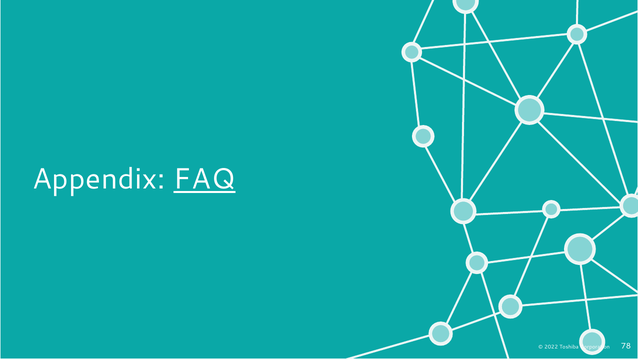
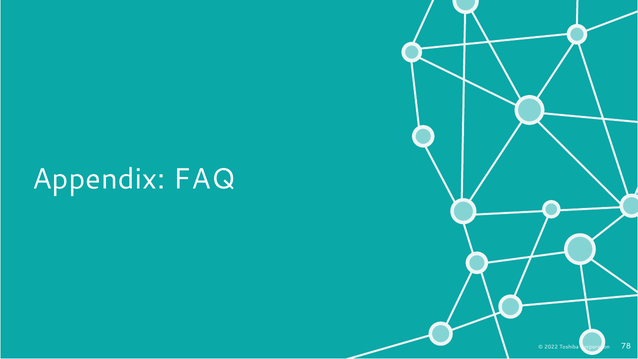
FAQ underline: present -> none (204, 179)
